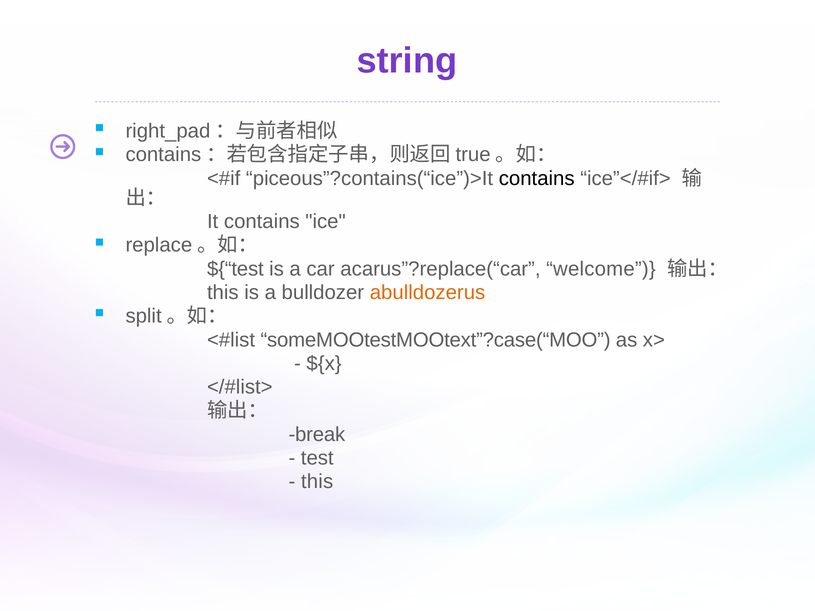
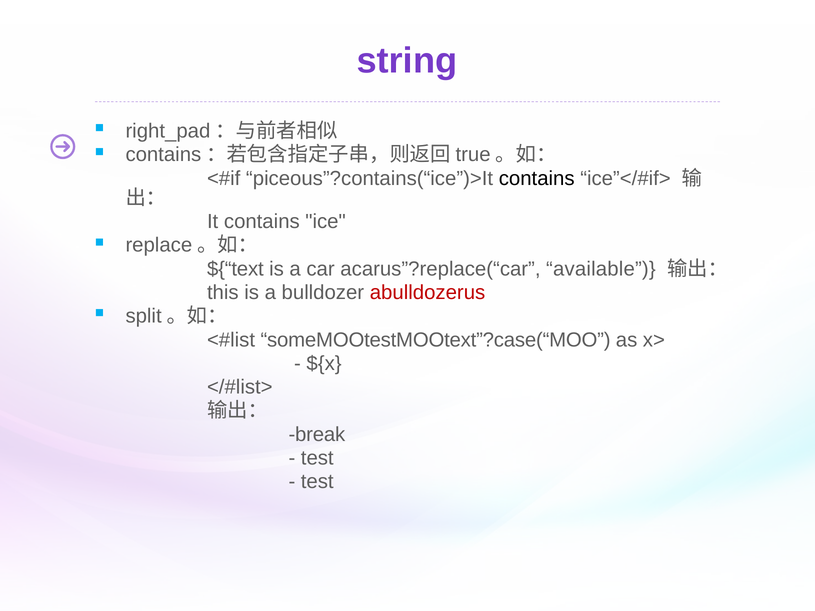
${“test: ${“test -> ${“text (235, 269)
welcome: welcome -> available (601, 269)
abulldozerus colour: orange -> red (428, 293)
this: this -> test (317, 482)
